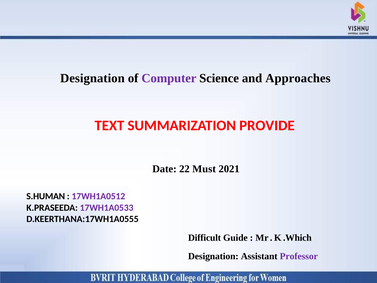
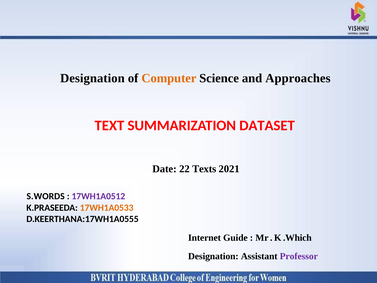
Computer colour: purple -> orange (169, 78)
PROVIDE: PROVIDE -> DATASET (267, 125)
Must: Must -> Texts (204, 169)
S.HUMAN: S.HUMAN -> S.WORDS (46, 196)
17WH1A0533 colour: purple -> orange (107, 208)
Difficult: Difficult -> Internet (204, 237)
